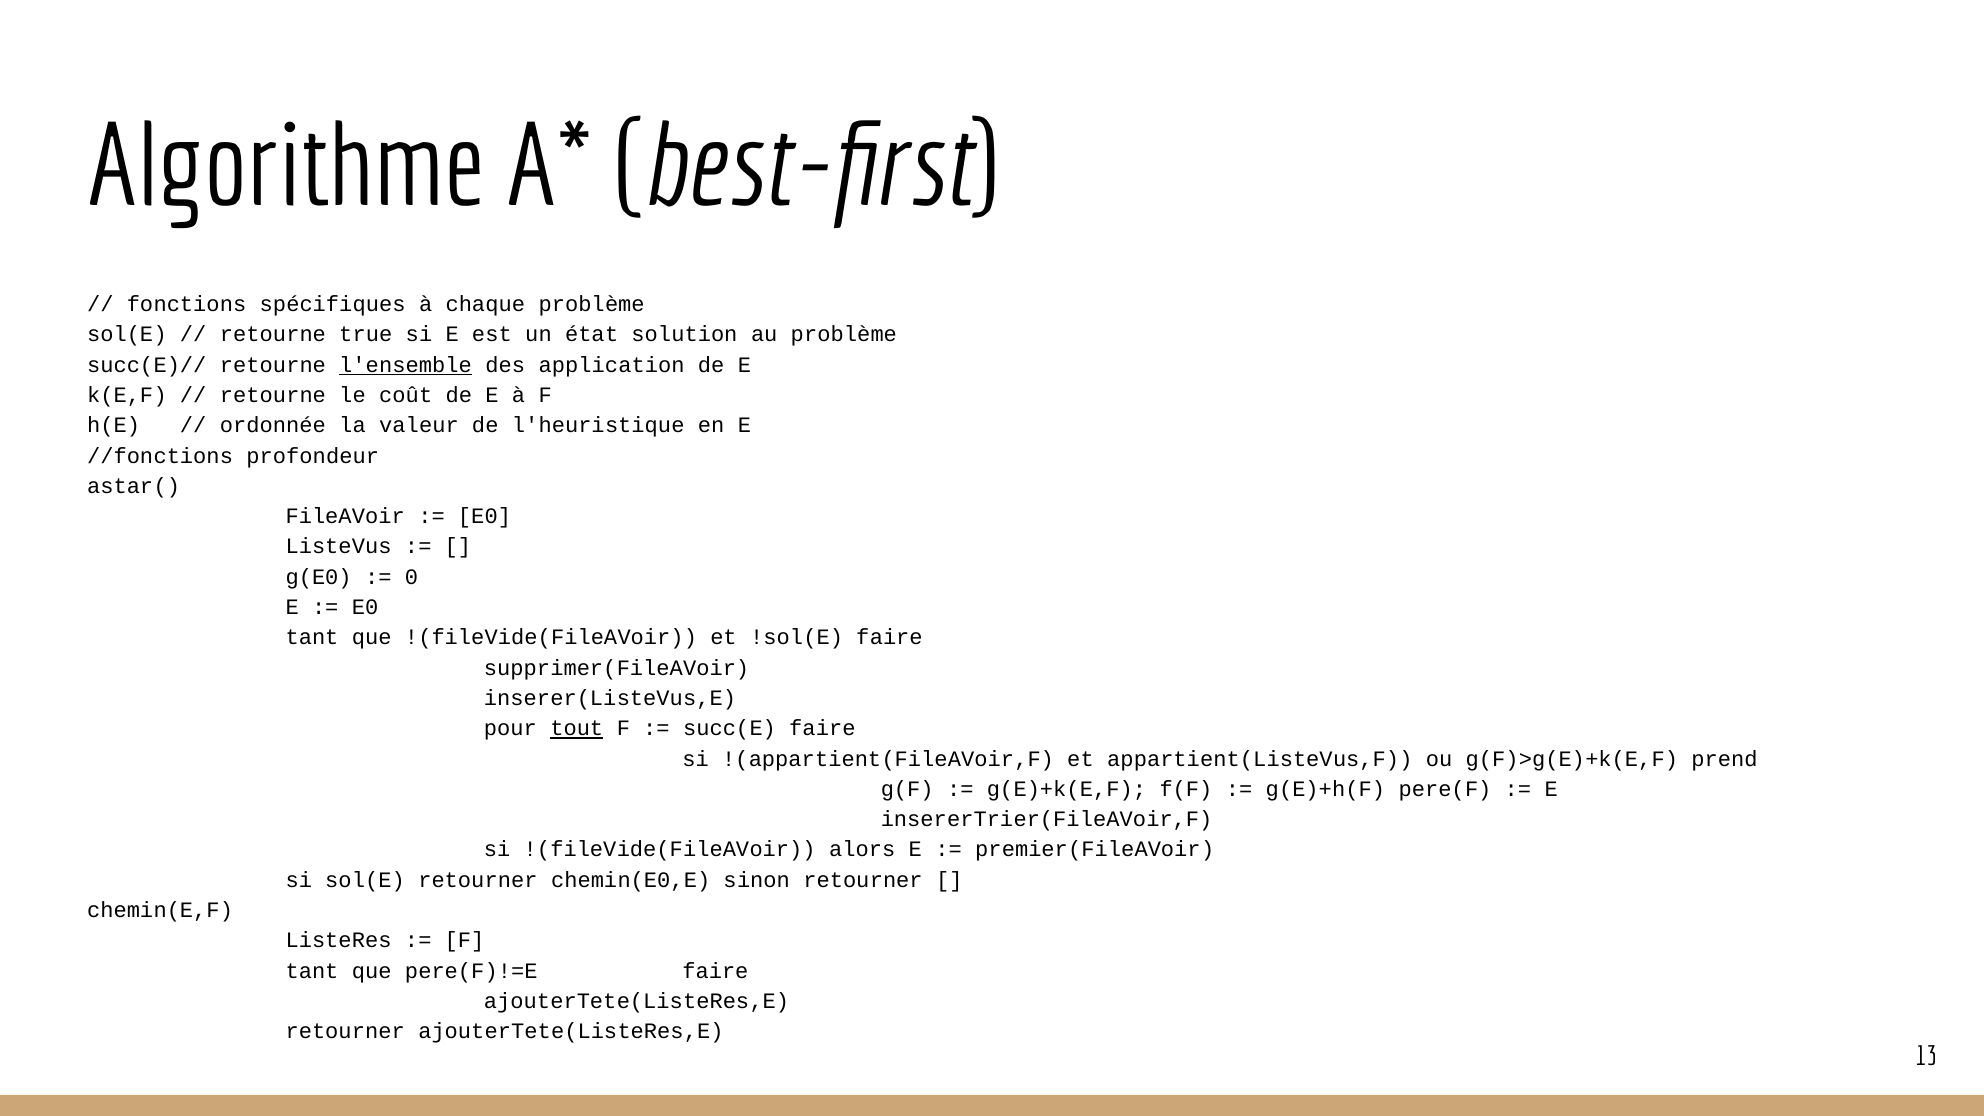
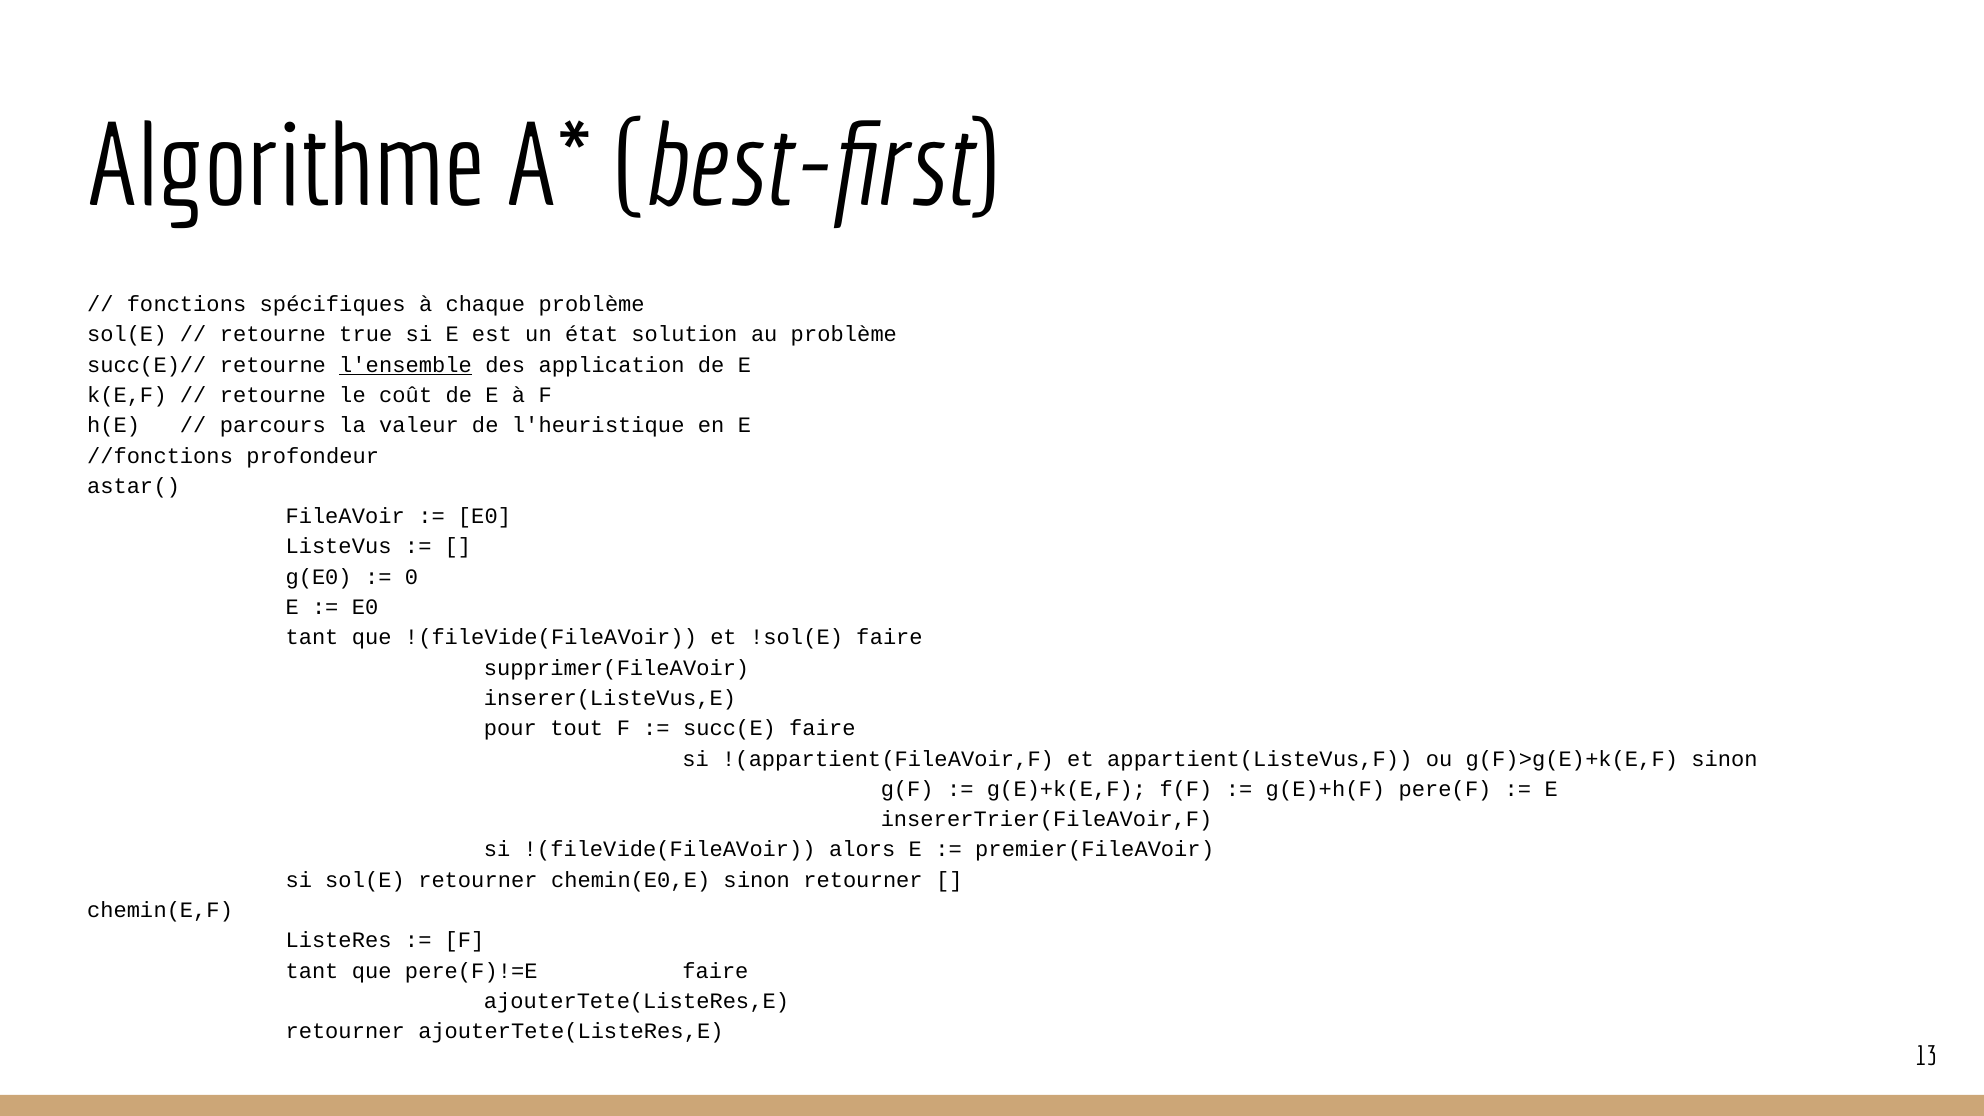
ordonnée: ordonnée -> parcours (273, 425)
tout underline: present -> none (577, 729)
g(F)>g(E)+k(E,F prend: prend -> sinon (1724, 759)
